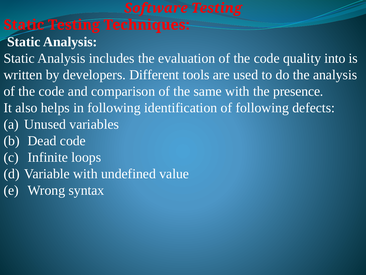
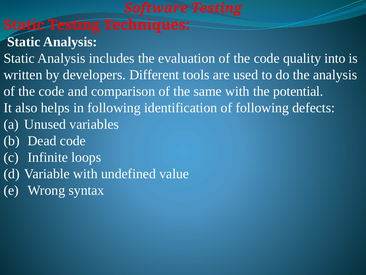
presence: presence -> potential (298, 91)
